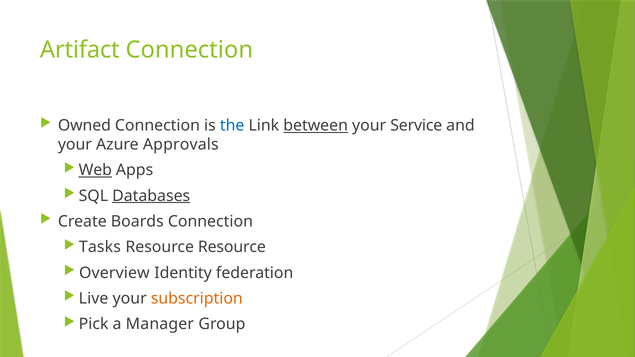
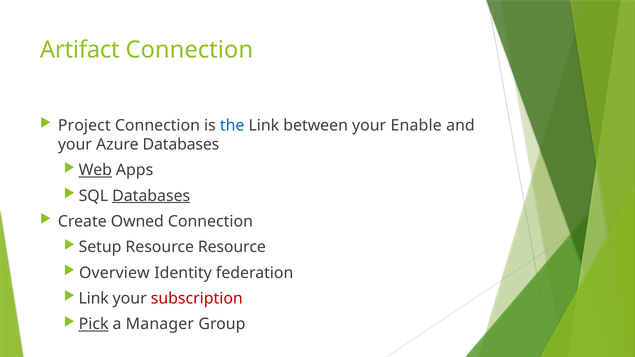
Owned: Owned -> Project (84, 126)
between underline: present -> none (316, 126)
Service: Service -> Enable (416, 126)
Azure Approvals: Approvals -> Databases (181, 145)
Boards: Boards -> Owned (137, 222)
Tasks: Tasks -> Setup (100, 247)
Live: Live -> Link (94, 299)
subscription colour: orange -> red (197, 299)
Pick underline: none -> present (94, 324)
